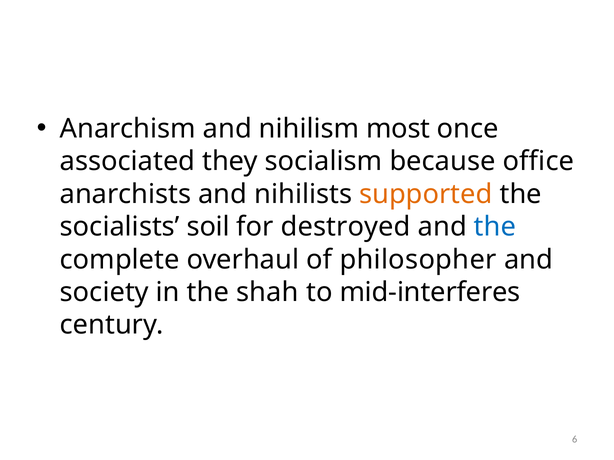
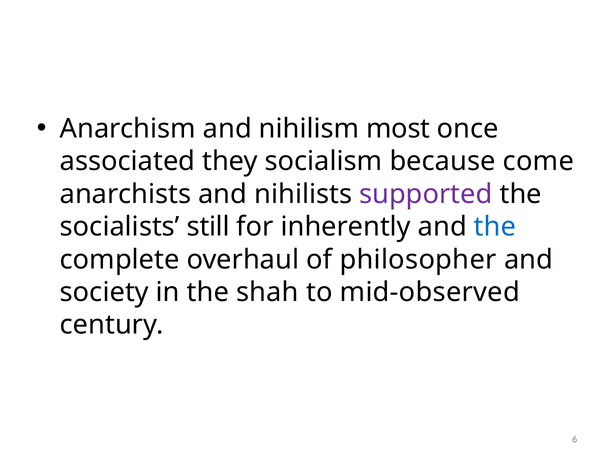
office: office -> come (538, 162)
supported colour: orange -> purple (426, 194)
soil: soil -> still (208, 227)
destroyed: destroyed -> inherently (346, 227)
mid-interferes: mid-interferes -> mid-observed (430, 293)
